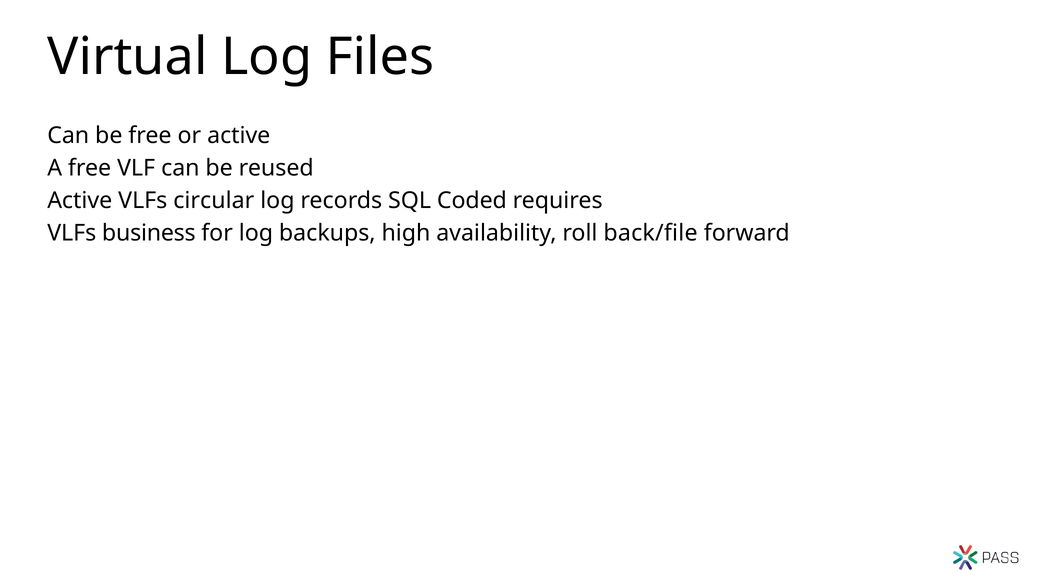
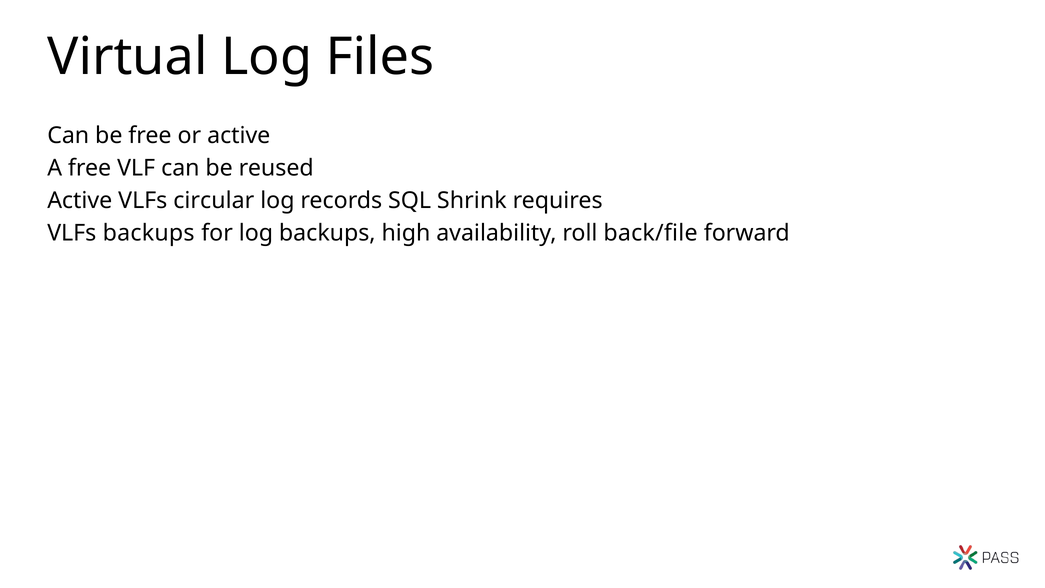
Coded: Coded -> Shrink (472, 200)
VLFs business: business -> backups (149, 233)
